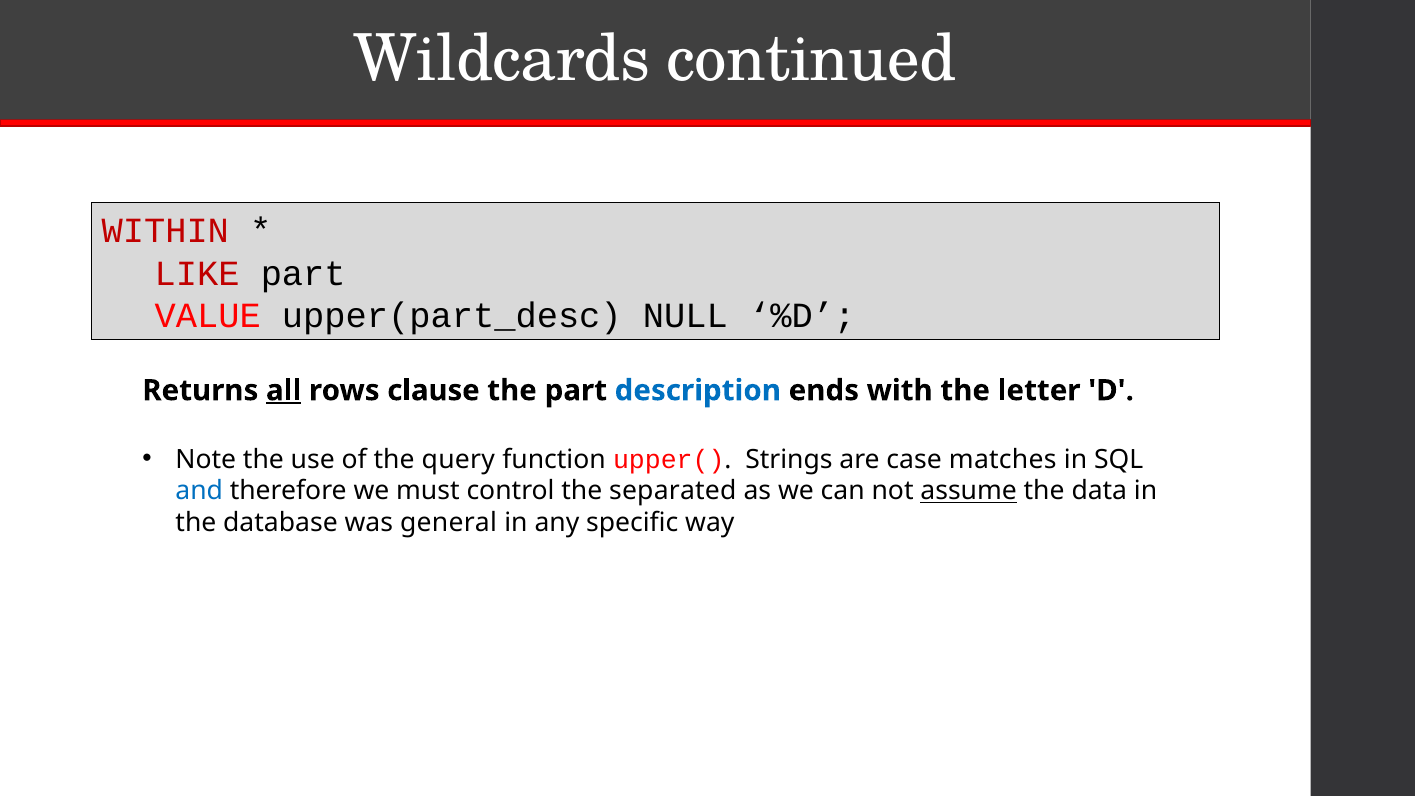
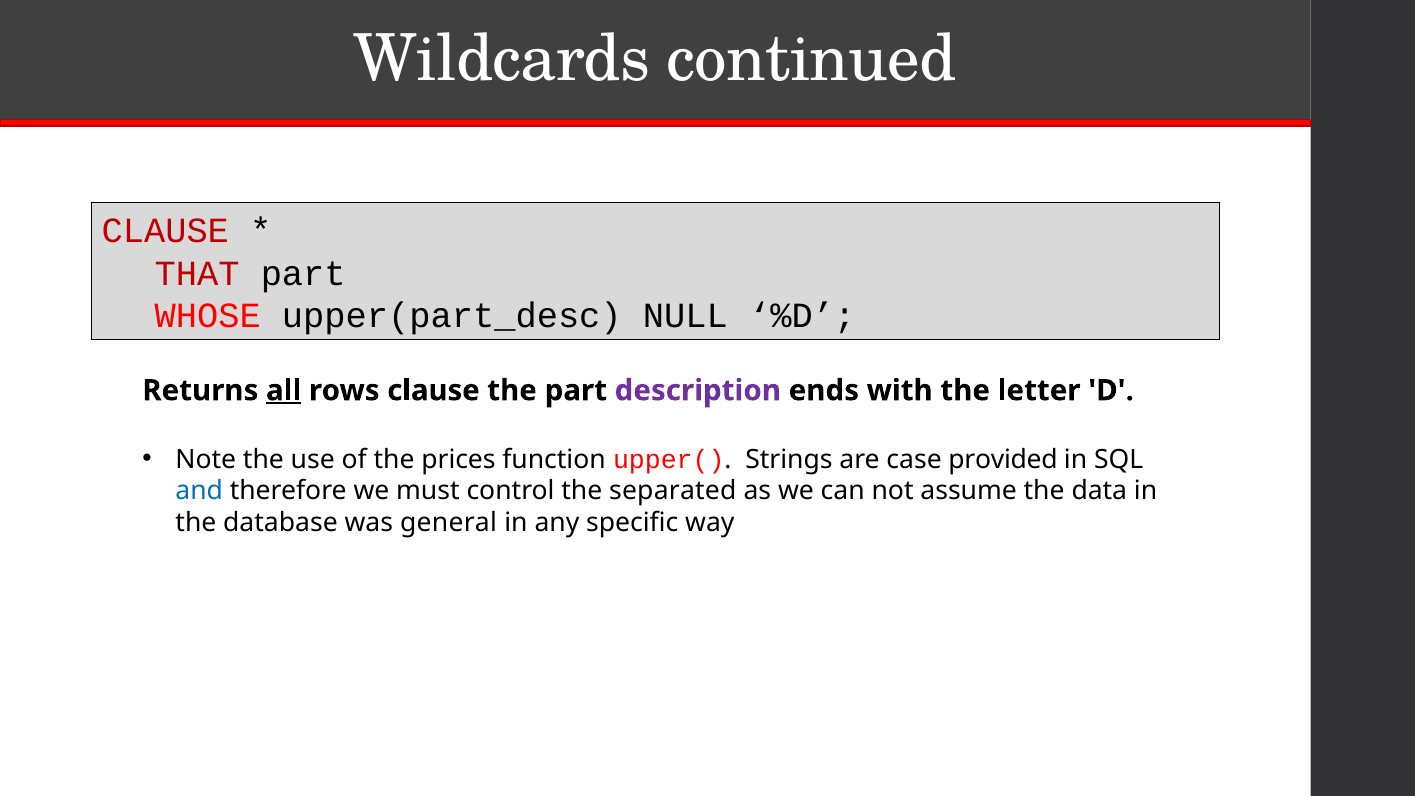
WITHIN: WITHIN -> CLAUSE (165, 231)
LIKE: LIKE -> THAT (197, 273)
VALUE: VALUE -> WHOSE (208, 316)
description colour: blue -> purple (698, 390)
query: query -> prices (458, 459)
matches: matches -> provided (1003, 459)
assume underline: present -> none (969, 491)
